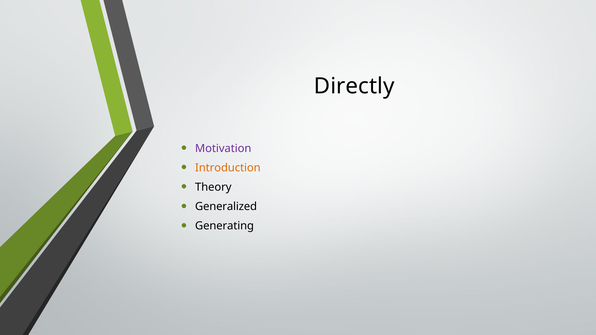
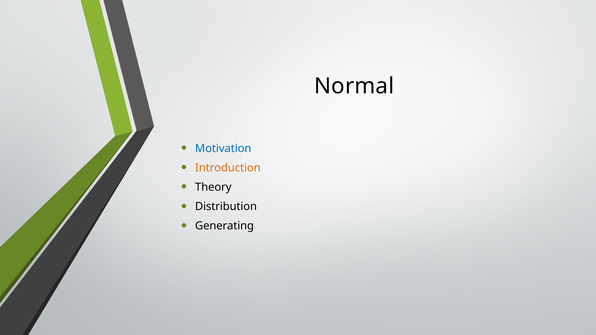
Directly: Directly -> Normal (354, 86)
Motivation colour: purple -> blue (223, 149)
Generalized: Generalized -> Distribution (226, 207)
